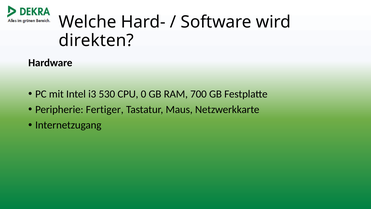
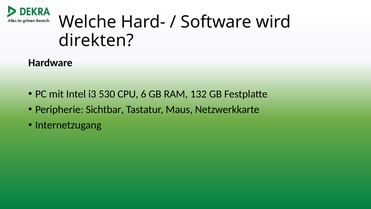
0: 0 -> 6 (144, 94)
700: 700 -> 132 (199, 94)
Fertiger: Fertiger -> Sichtbar (105, 109)
